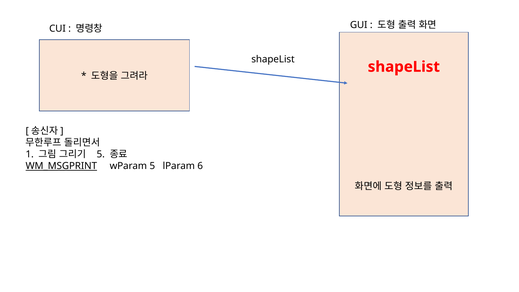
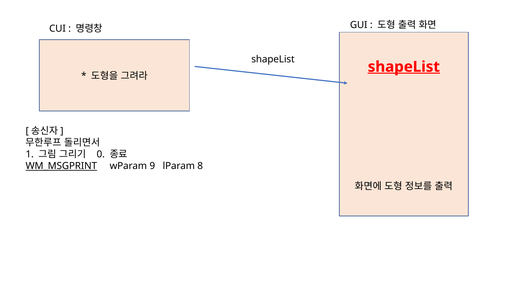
shapeList underline: none -> present (404, 67)
5: 5 -> 0 (101, 154)
wParam 5: 5 -> 9 (152, 166)
6: 6 -> 8 (200, 166)
